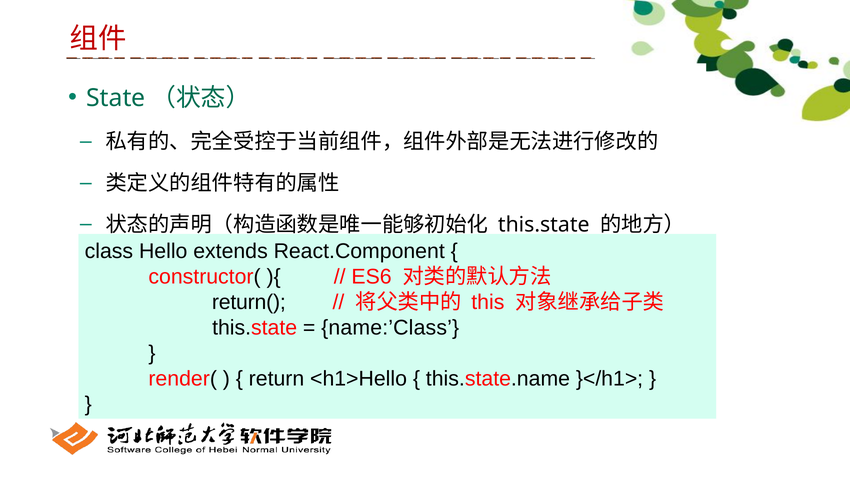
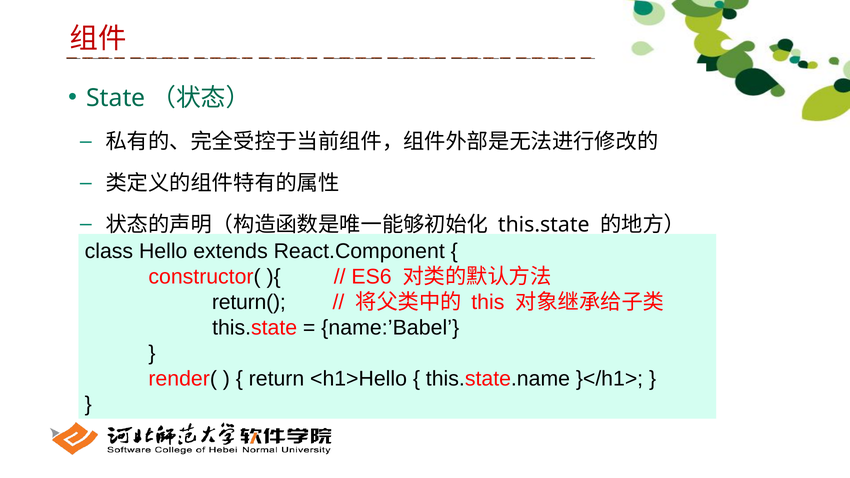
name:’Class: name:’Class -> name:’Babel (390, 328)
